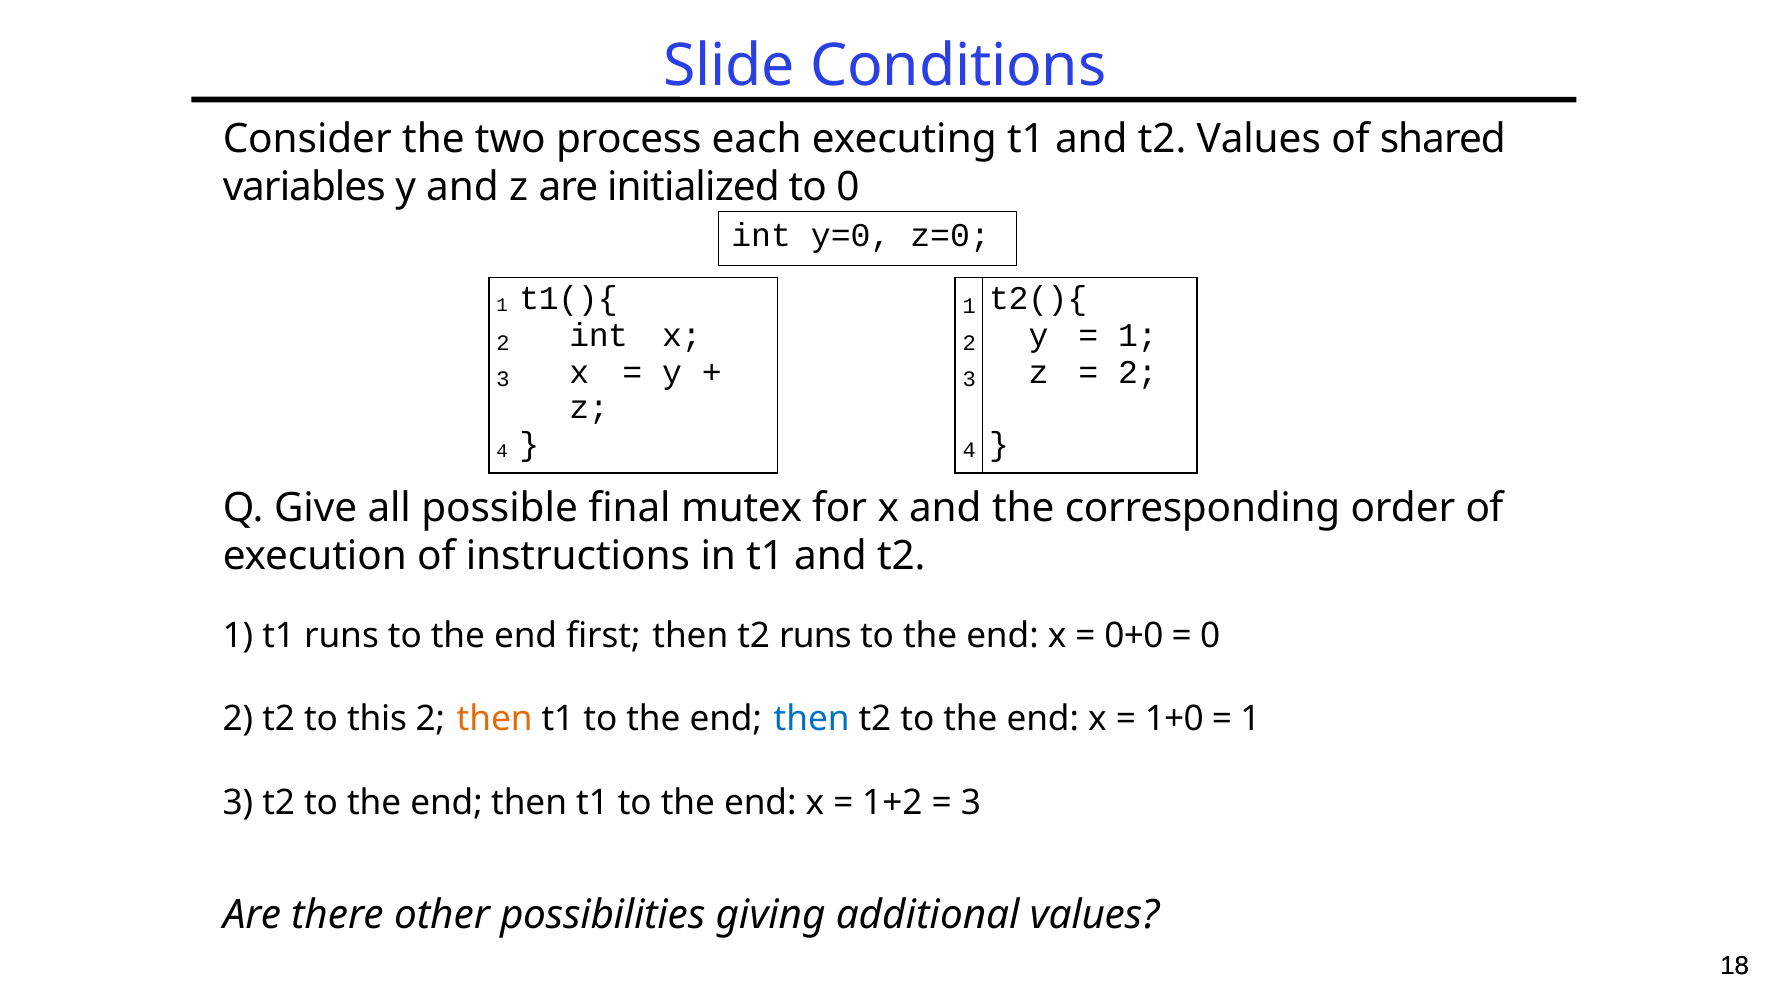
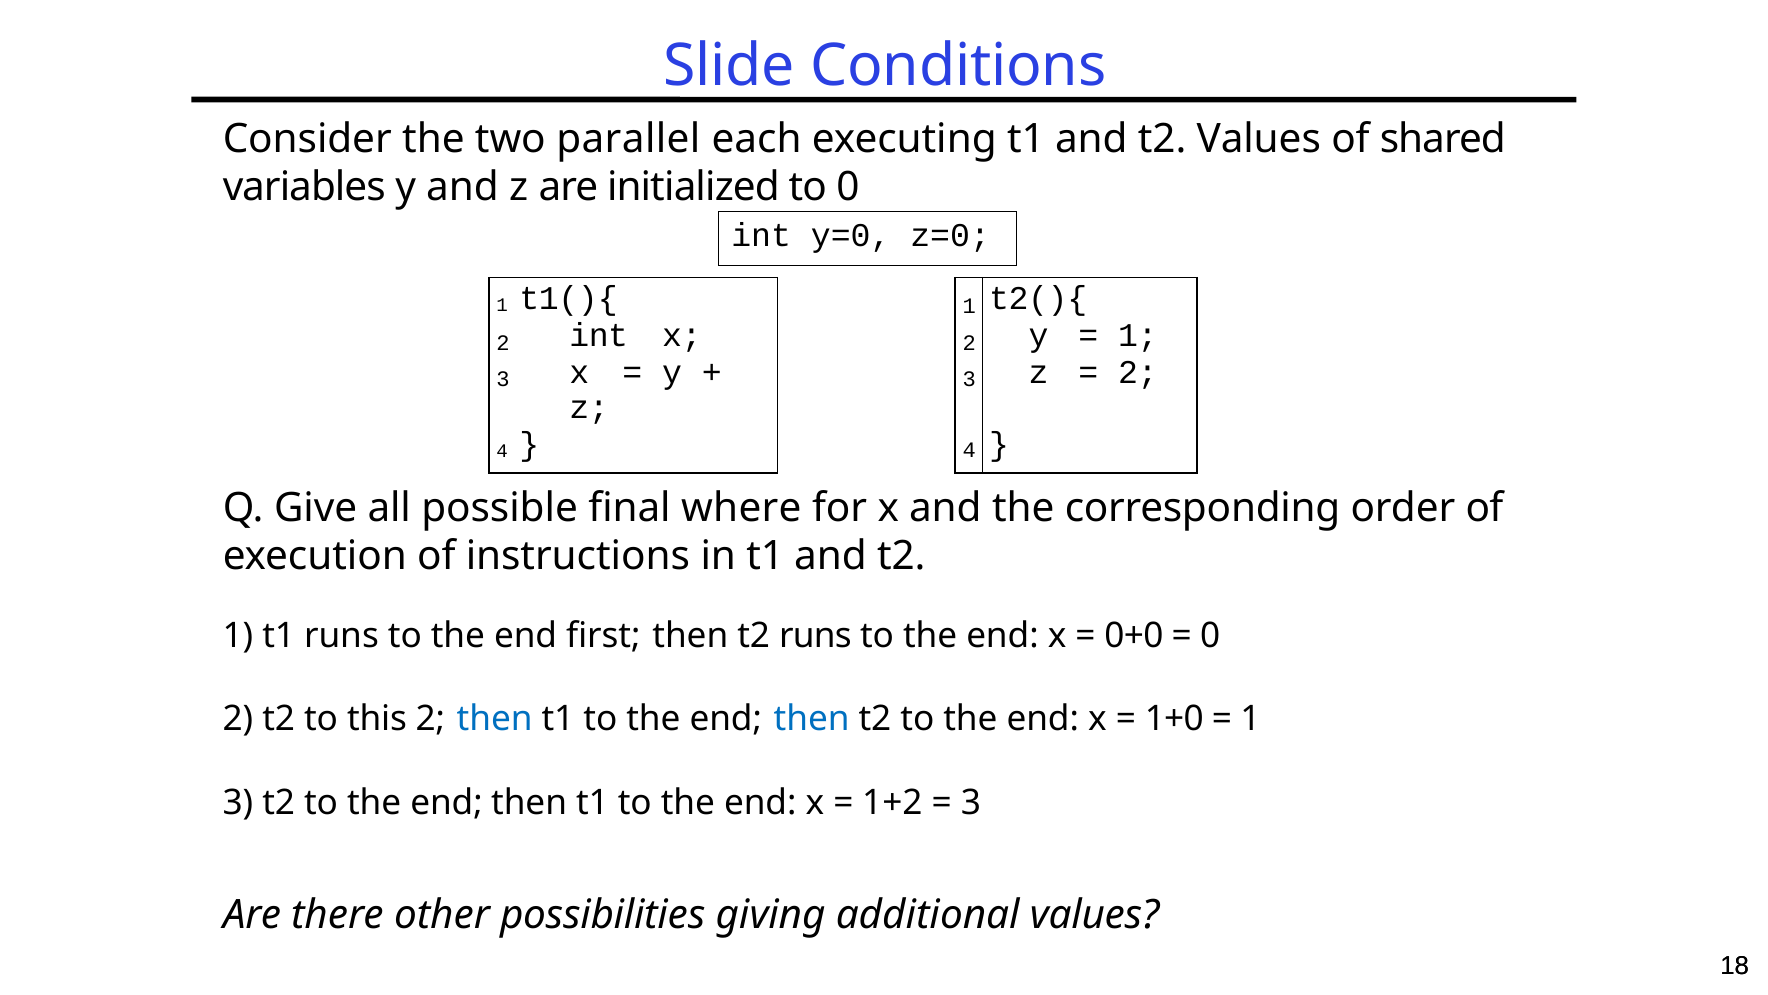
process: process -> parallel (628, 139)
mutex: mutex -> where (741, 507)
then colour: orange -> blue (495, 719)
